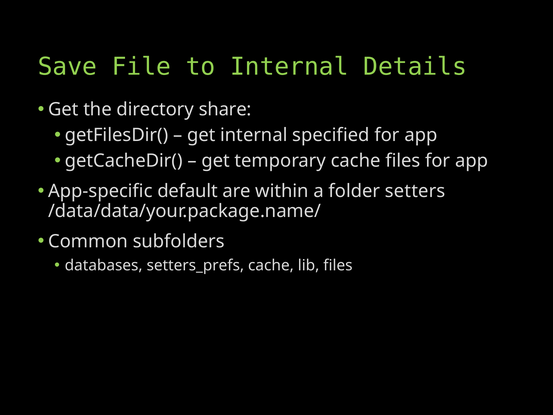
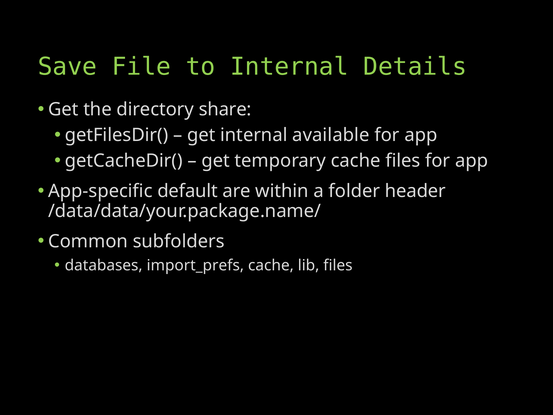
specified: specified -> available (331, 135)
setters: setters -> header (415, 191)
setters_prefs: setters_prefs -> import_prefs (195, 265)
